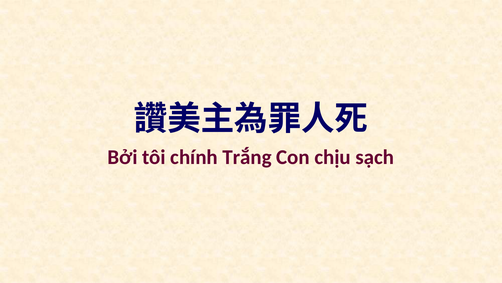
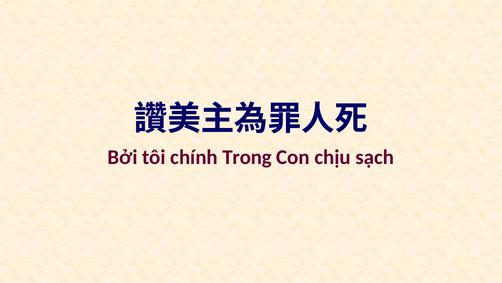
Trắng: Trắng -> Trong (247, 157)
